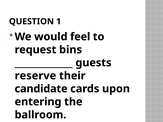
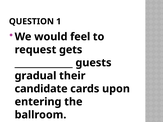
bins: bins -> gets (71, 50)
reserve: reserve -> gradual (36, 76)
